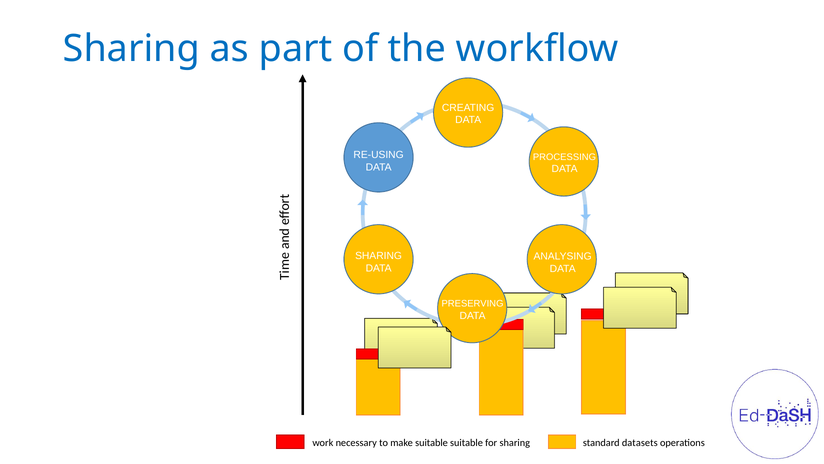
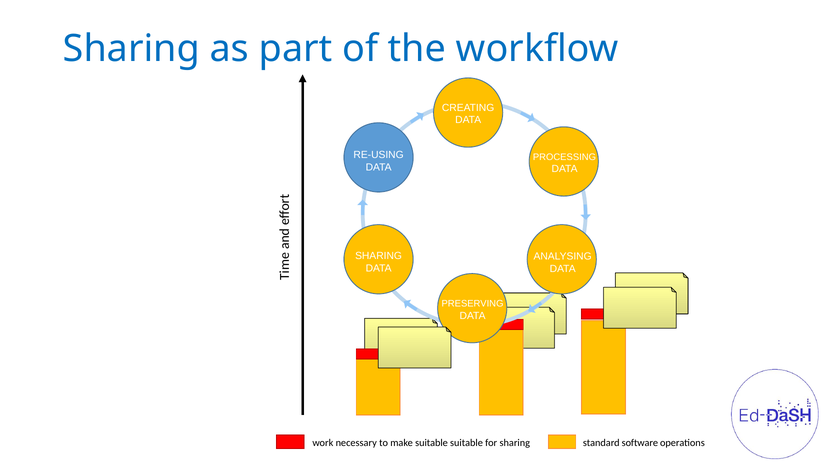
datasets: datasets -> software (640, 443)
